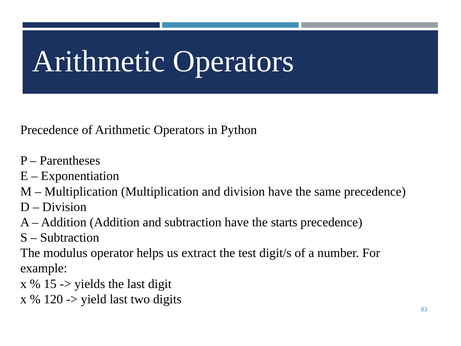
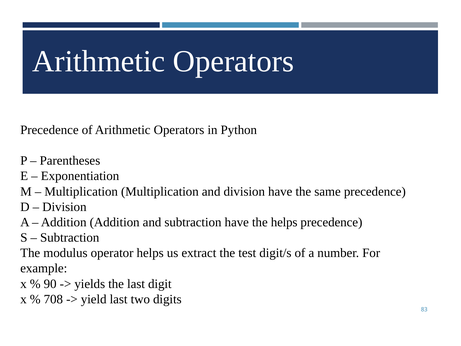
the starts: starts -> helps (284, 222)
15: 15 -> 90 (50, 284)
120: 120 -> 708 (53, 299)
